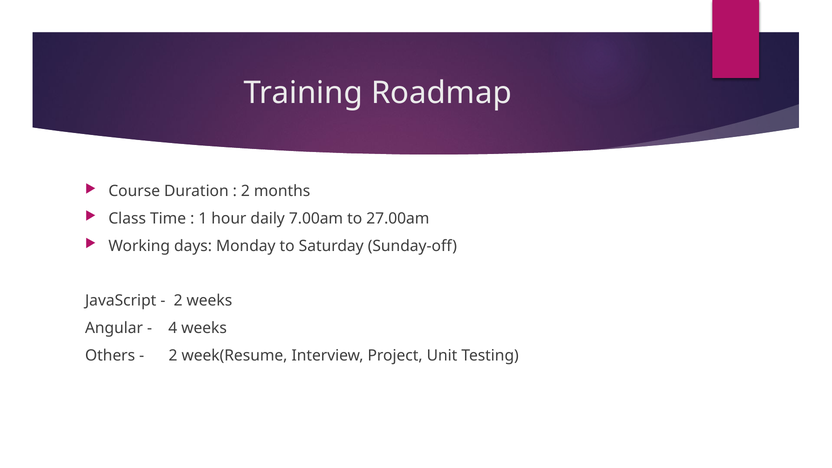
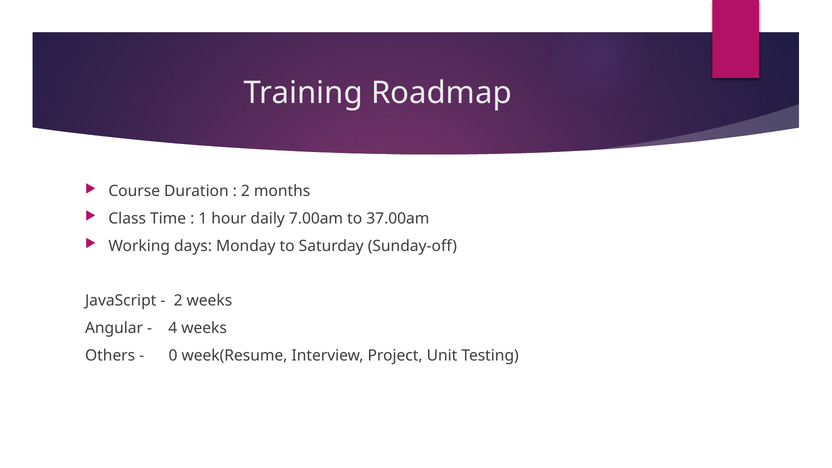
27.00am: 27.00am -> 37.00am (398, 219)
2: 2 -> 0 (173, 356)
